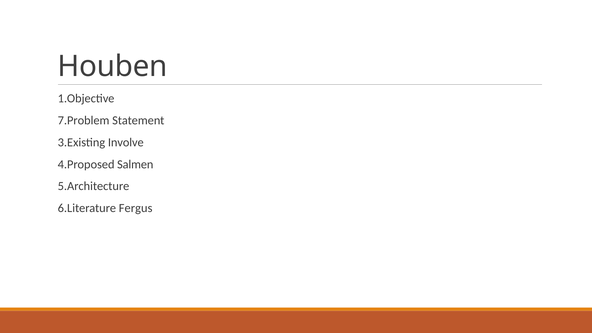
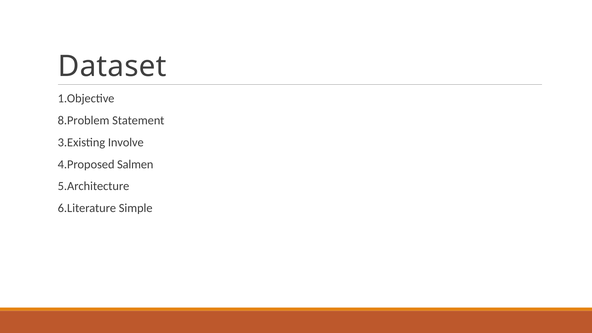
Houben: Houben -> Dataset (112, 66)
7.Problem: 7.Problem -> 8.Problem (84, 120)
Fergus: Fergus -> Simple (136, 208)
